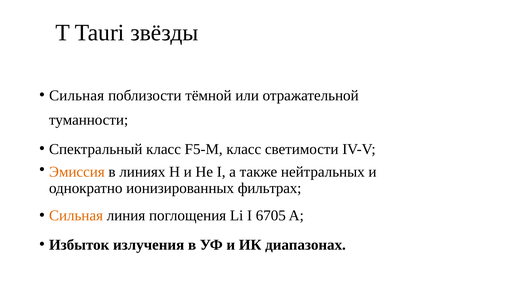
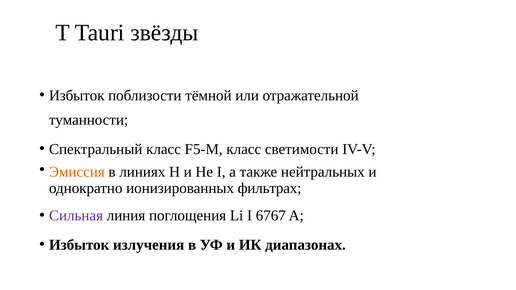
Сильная: Сильная -> Избыток (77, 96)
Сильная colour: orange -> purple (76, 216)
6705: 6705 -> 6767 (271, 216)
